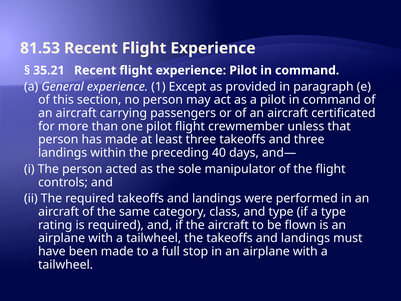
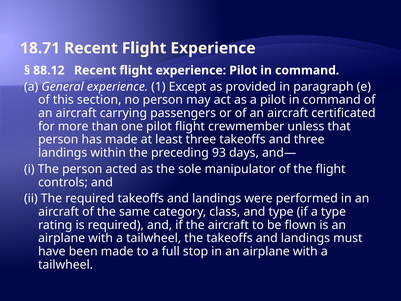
81.53: 81.53 -> 18.71 (40, 48)
35.21: 35.21 -> 88.12 (49, 70)
40: 40 -> 93 (219, 153)
